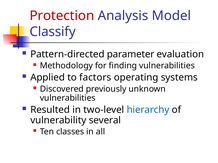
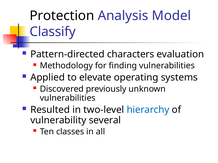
Protection colour: red -> black (62, 16)
parameter: parameter -> characters (131, 54)
factors: factors -> elevate (95, 78)
